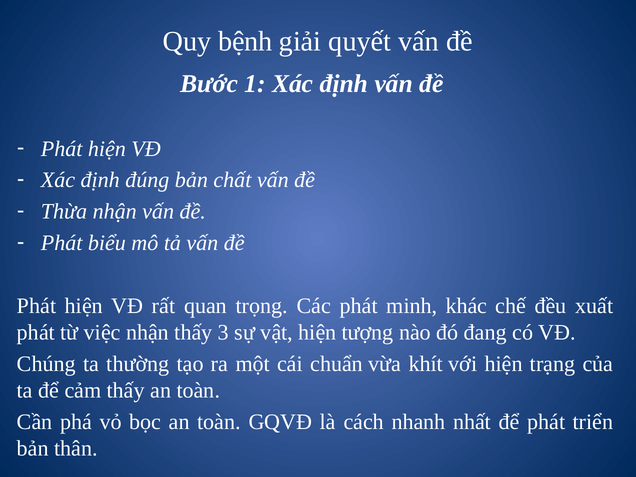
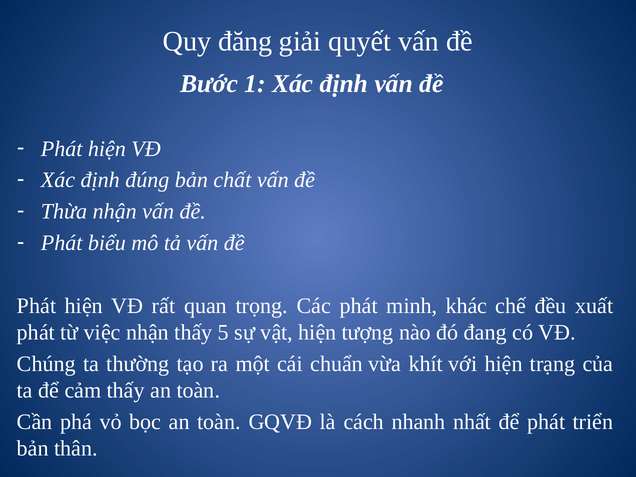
bệnh: bệnh -> đăng (245, 41)
3: 3 -> 5 (223, 332)
